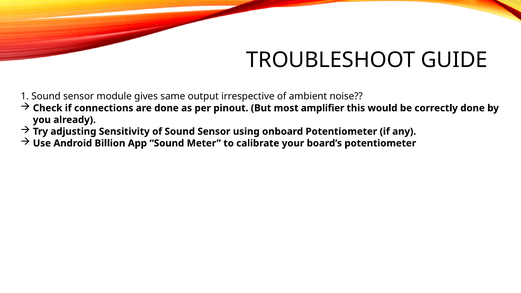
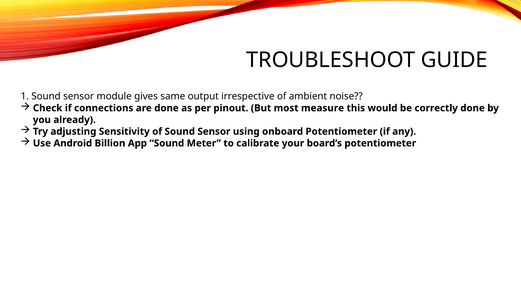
amplifier: amplifier -> measure (323, 108)
